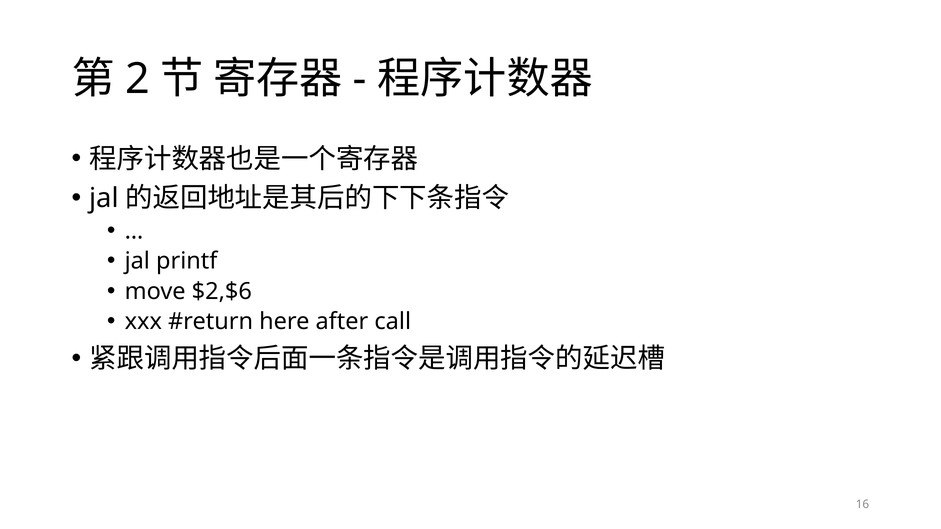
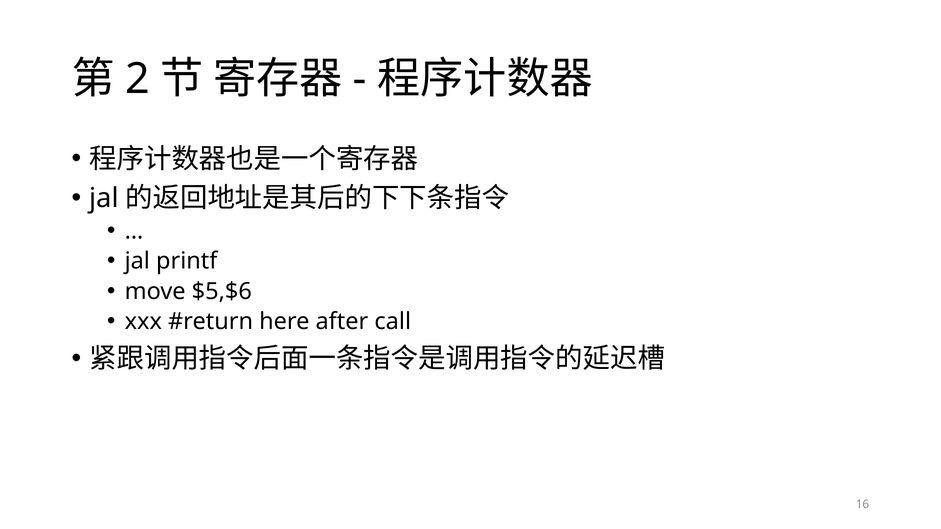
$2,$6: $2,$6 -> $5,$6 (222, 292)
